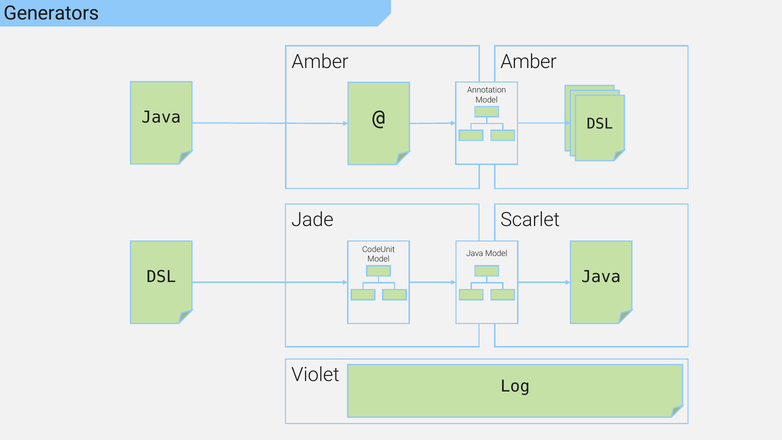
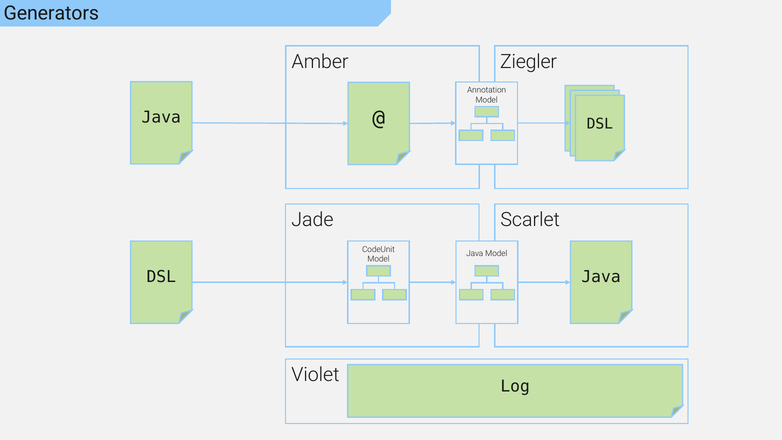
Amber: Amber -> Ziegler (529, 62)
